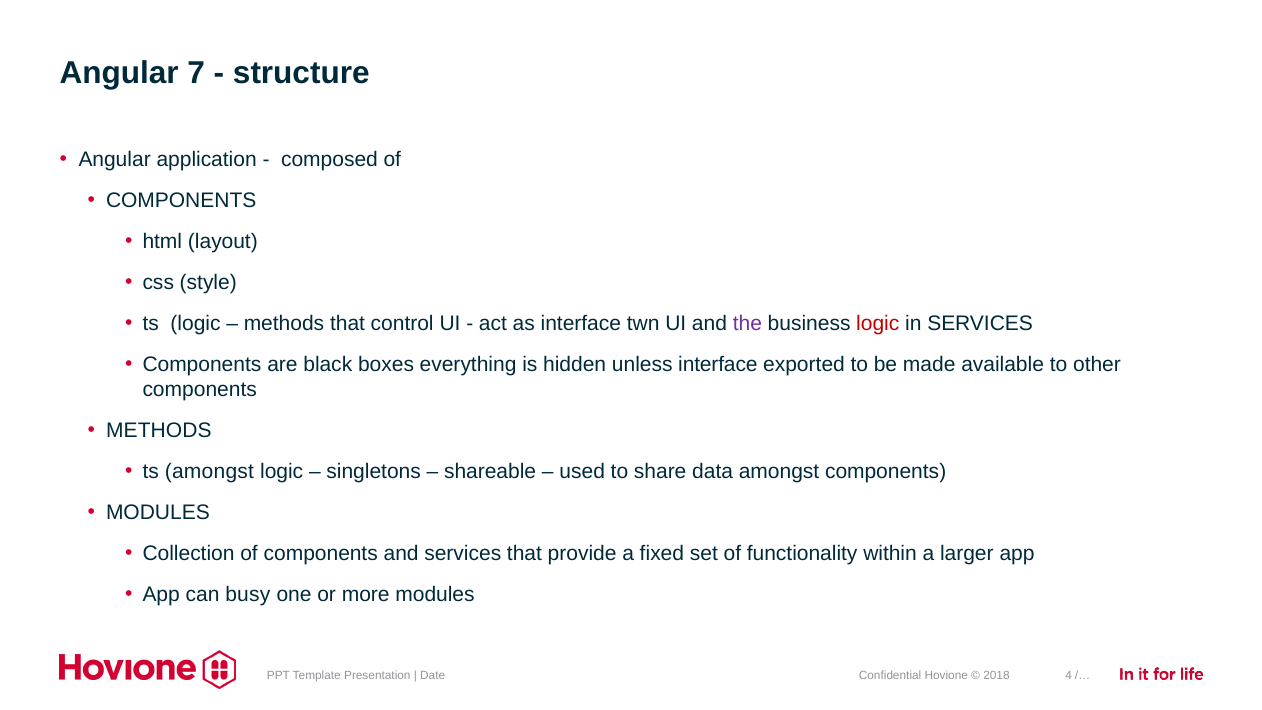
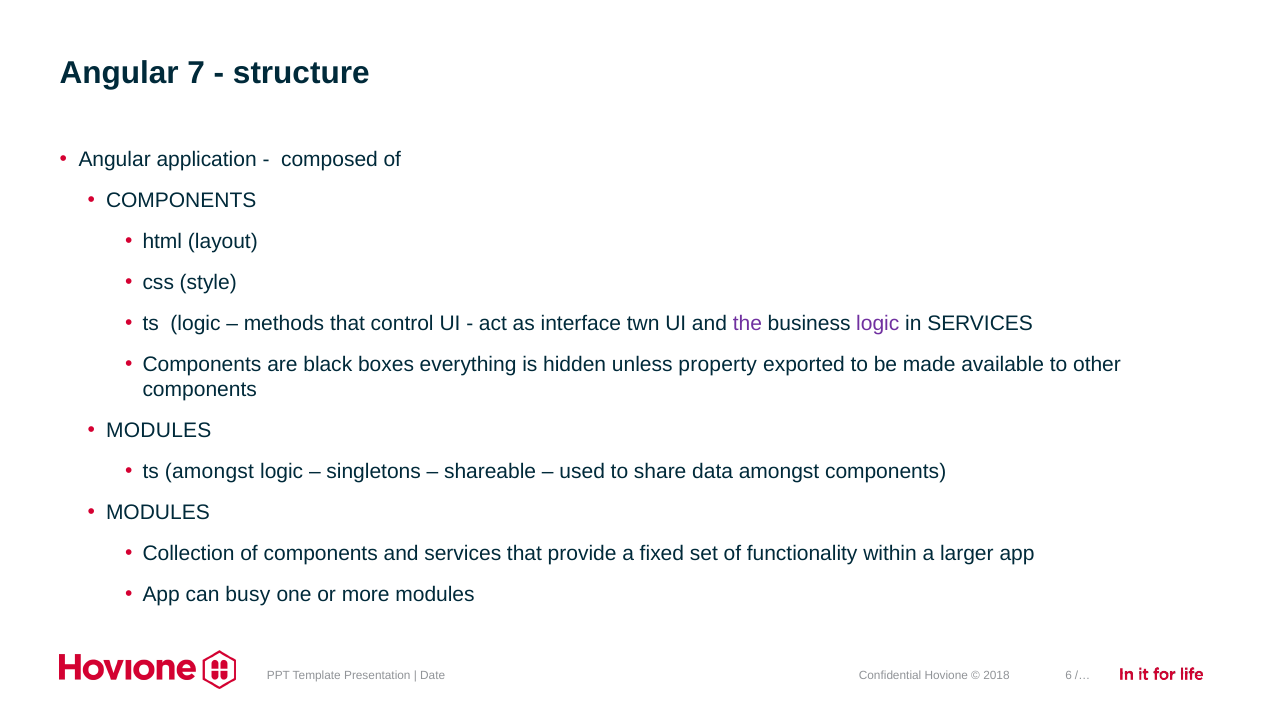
logic colour: red -> purple (878, 323)
unless interface: interface -> property (718, 364)
METHODS: METHODS -> MODULES (159, 430)
4: 4 -> 6 (1069, 676)
